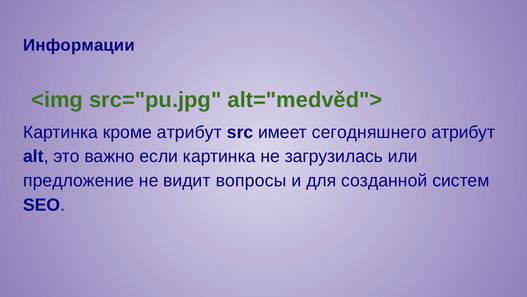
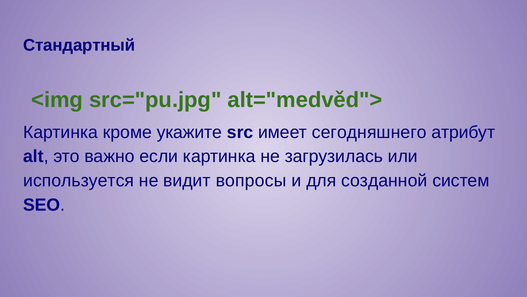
Информации: Информации -> Стандартный (79, 45)
кроме атрибут: атрибут -> укажите (189, 132)
предложение: предложение -> используется (79, 180)
